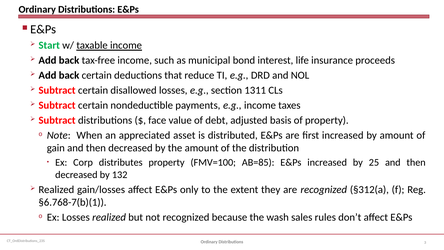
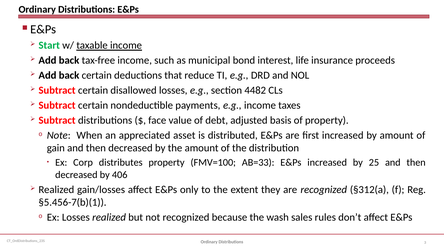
1311: 1311 -> 4482 (255, 90)
AB=85: AB=85 -> AB=33 (258, 162)
132: 132 -> 406 (120, 175)
§6.768-7(b)(1: §6.768-7(b)(1 -> §5.456-7(b)(1 (73, 202)
